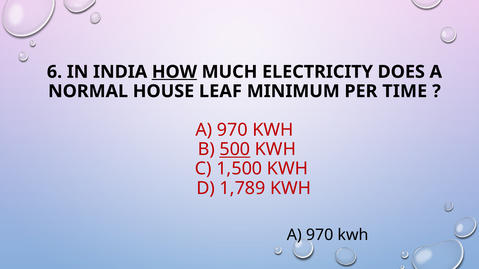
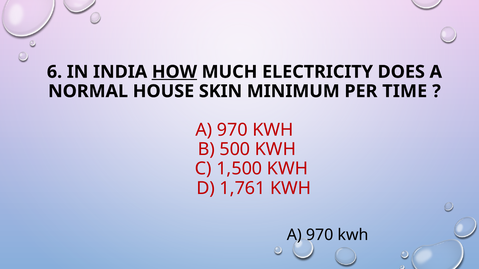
LEAF: LEAF -> SKIN (221, 91)
500 underline: present -> none (235, 150)
1,789: 1,789 -> 1,761 (243, 188)
